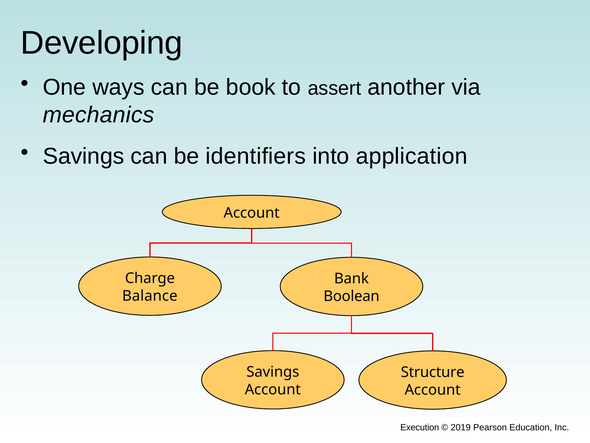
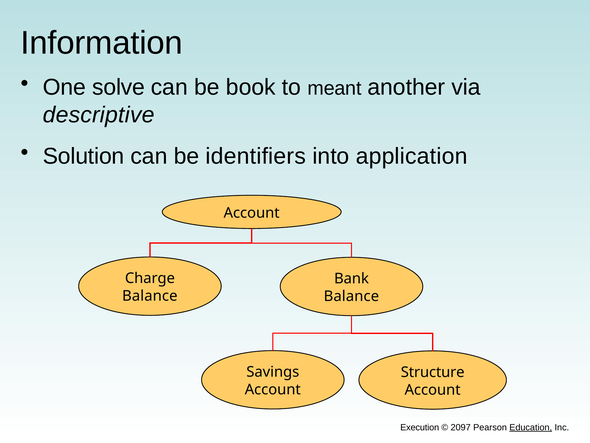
Developing: Developing -> Information (102, 43)
ways: ways -> solve (119, 87)
assert: assert -> meant (335, 88)
mechanics: mechanics -> descriptive (99, 115)
Savings: Savings -> Solution (84, 156)
Boolean: Boolean -> Balance (351, 296)
2019: 2019 -> 2097 (461, 427)
Education underline: none -> present (531, 427)
